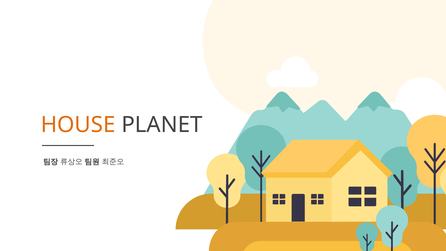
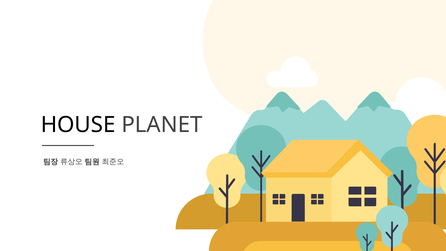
HOUSE colour: orange -> black (78, 125)
